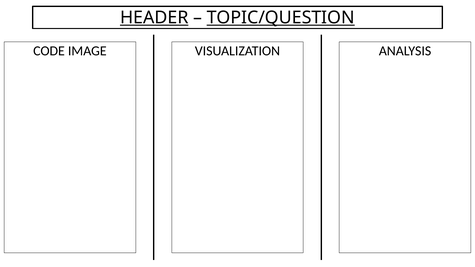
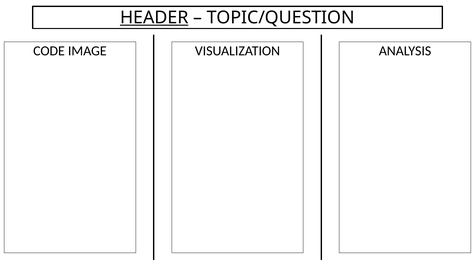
TOPIC/QUESTION underline: present -> none (281, 18)
